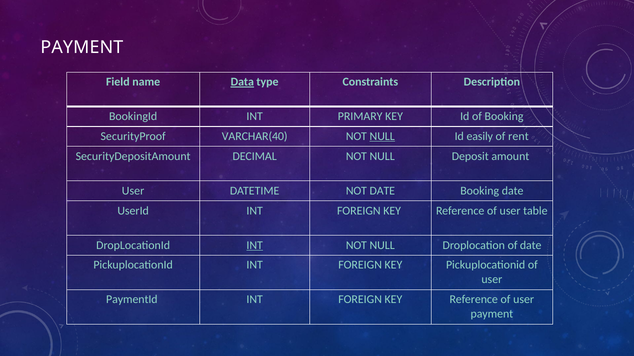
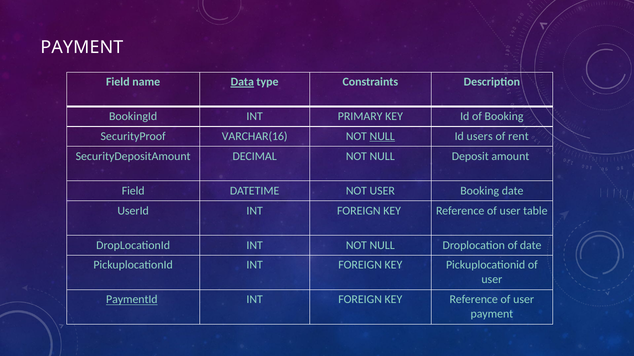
VARCHAR(40: VARCHAR(40 -> VARCHAR(16 (255, 136)
easily: easily -> users (480, 136)
User: User -> Field (133, 191)
NOT DATE: DATE -> USER (382, 191)
INT underline: present -> none (255, 246)
PaymentId underline: none -> present (132, 300)
